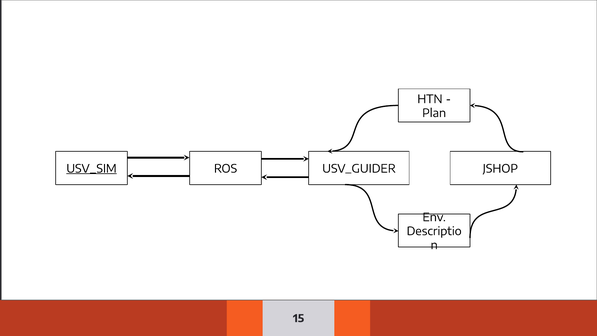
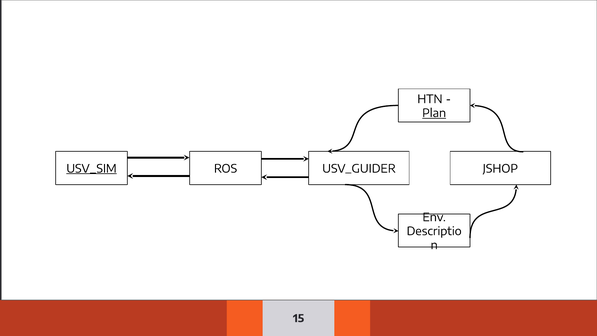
Plan underline: none -> present (434, 113)
